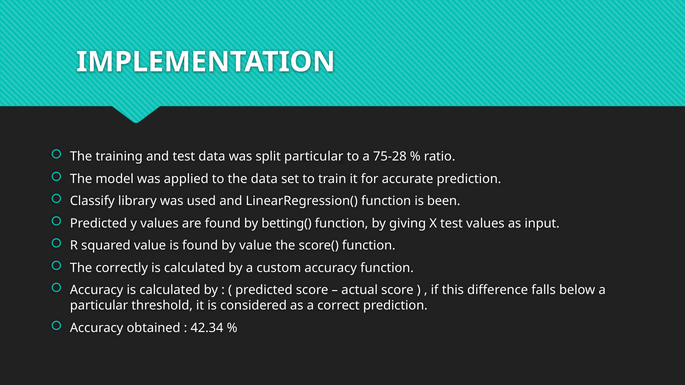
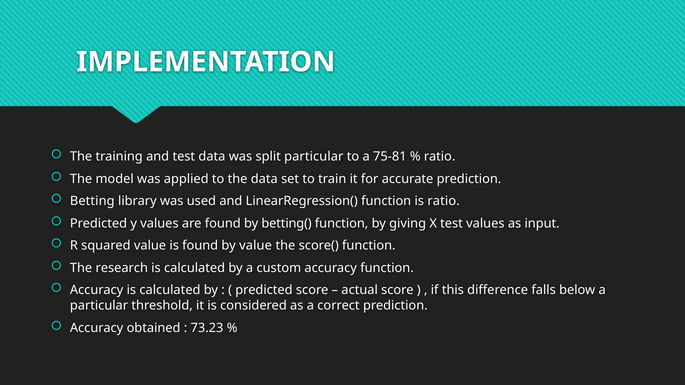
75-28: 75-28 -> 75-81 (390, 157)
Classify: Classify -> Betting (92, 201)
is been: been -> ratio (444, 201)
correctly: correctly -> research (122, 268)
42.34: 42.34 -> 73.23 (207, 328)
